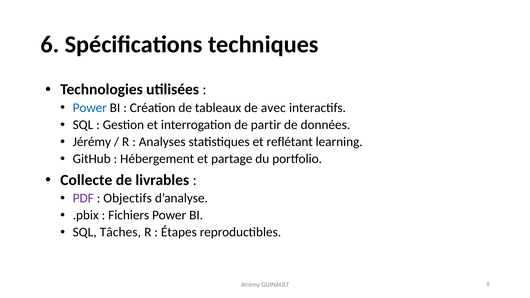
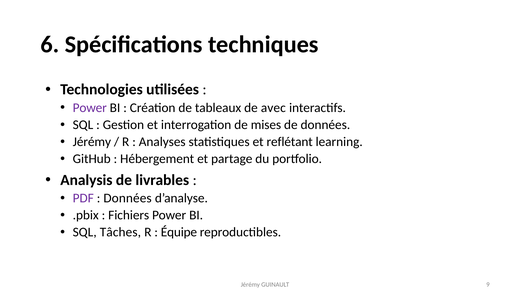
Power colour: blue -> purple (90, 108)
partir: partir -> mises (266, 125)
Collecte: Collecte -> Analysis (86, 180)
Objectifs: Objectifs -> Données (128, 198)
Étapes: Étapes -> Équipe (179, 232)
